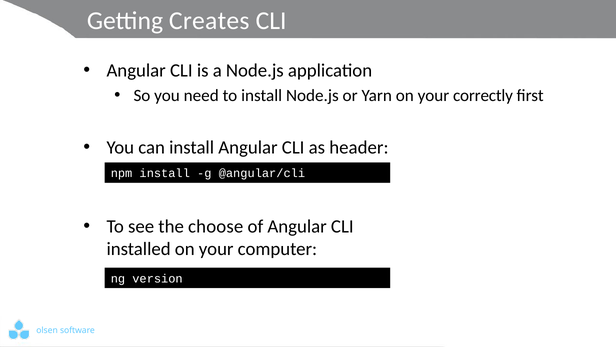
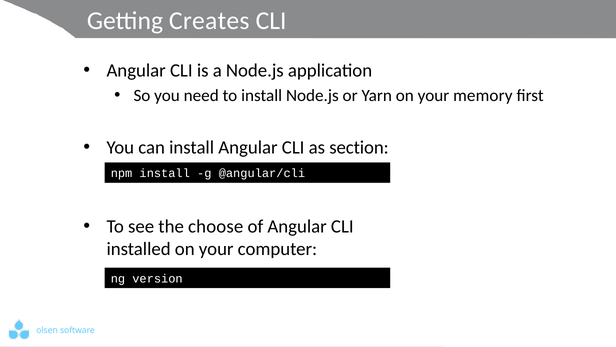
correctly: correctly -> memory (483, 95)
header: header -> section (359, 147)
